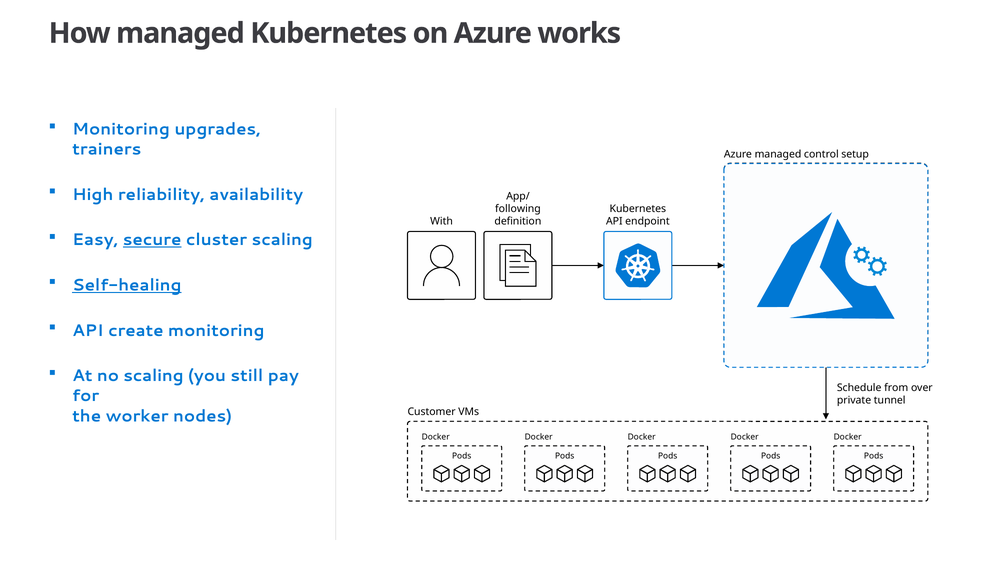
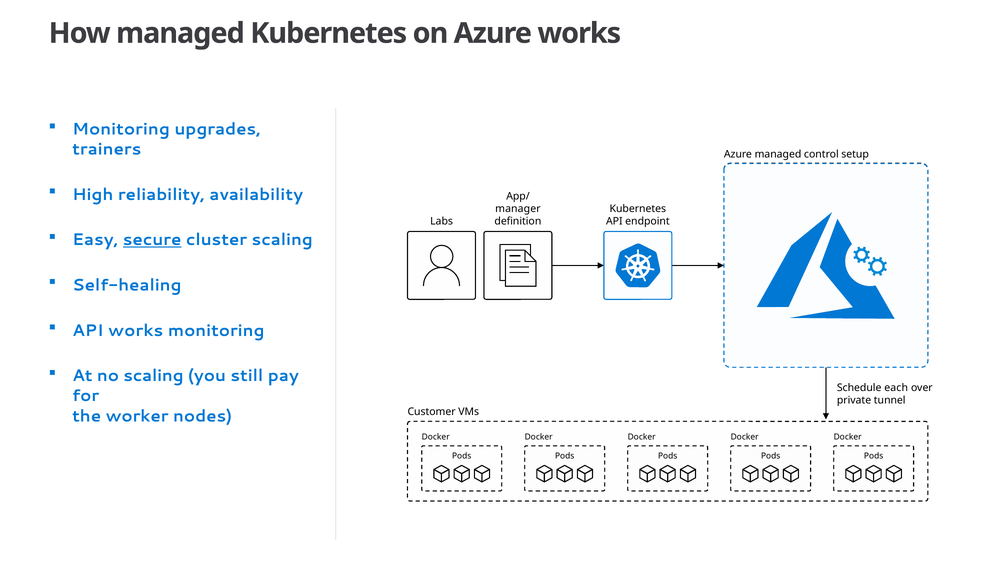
following: following -> manager (518, 209)
With: With -> Labs (442, 222)
Self-healing underline: present -> none (127, 285)
API create: create -> works (136, 331)
from: from -> each (896, 388)
